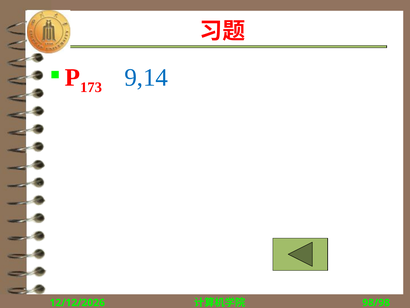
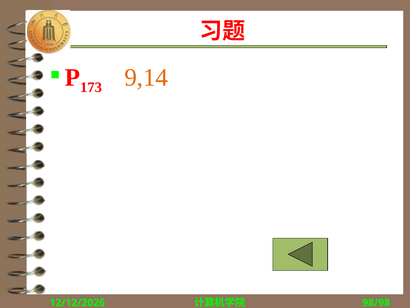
9,14 colour: blue -> orange (146, 78)
